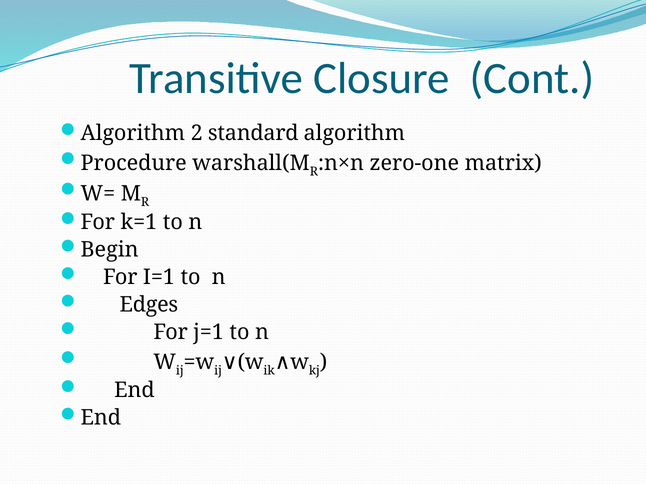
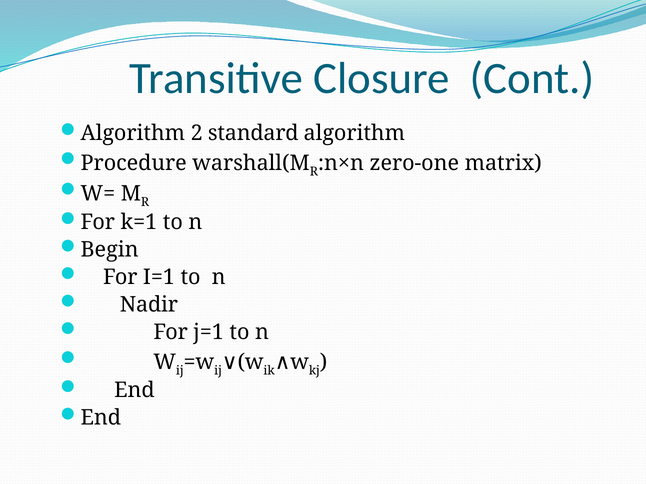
Edges: Edges -> Nadir (149, 305)
